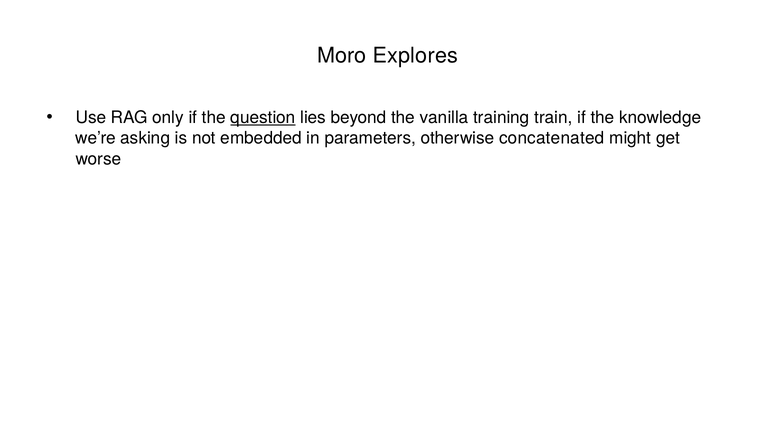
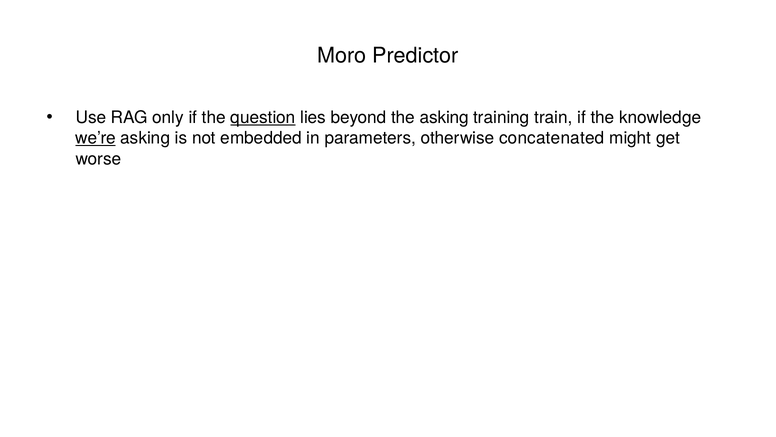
Explores: Explores -> Predictor (415, 55)
the vanilla: vanilla -> asking (444, 117)
we’re underline: none -> present (96, 138)
